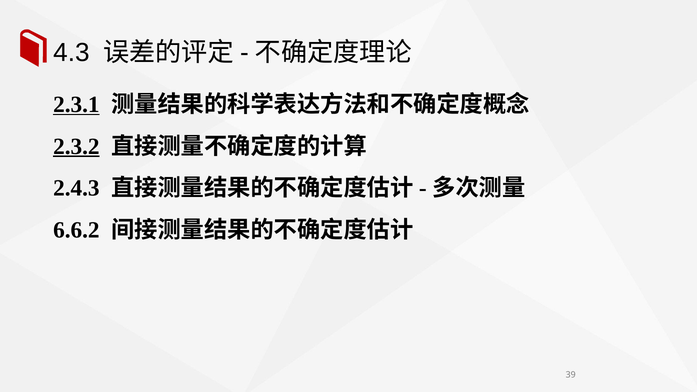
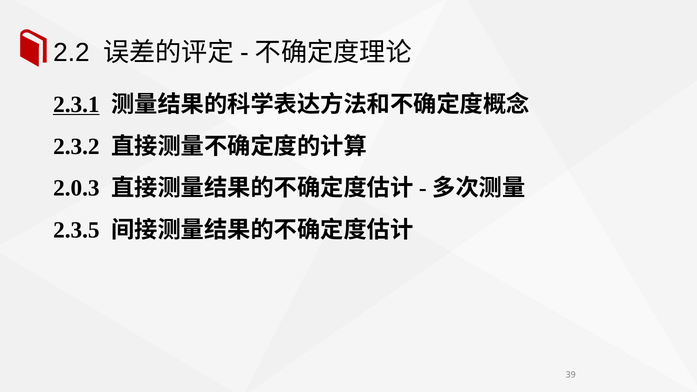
4.3: 4.3 -> 2.2 (71, 53)
2.3.2 underline: present -> none (76, 146)
2.4.3: 2.4.3 -> 2.0.3 (76, 188)
6.6.2: 6.6.2 -> 2.3.5 (76, 230)
